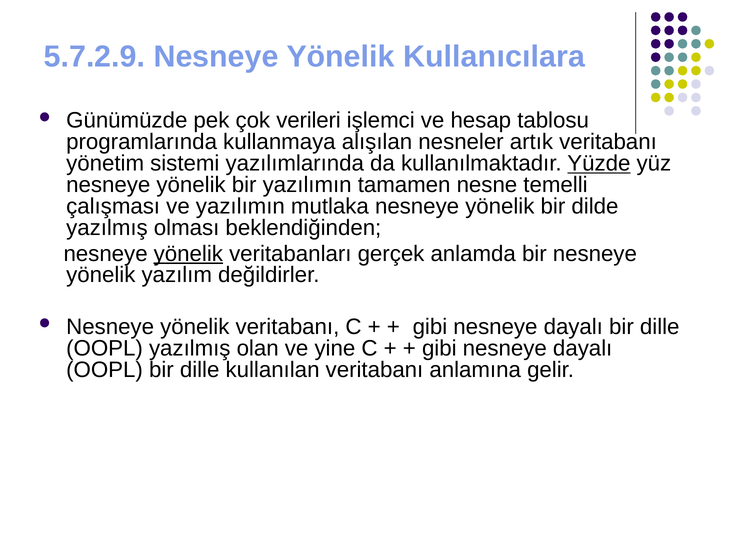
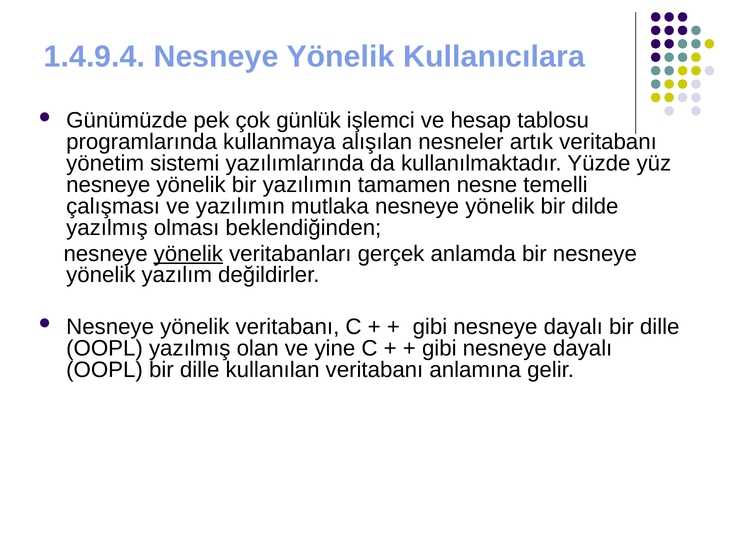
5.7.2.9: 5.7.2.9 -> 1.4.9.4 (94, 57)
verileri: verileri -> günlük (309, 121)
Yüzde underline: present -> none (599, 163)
